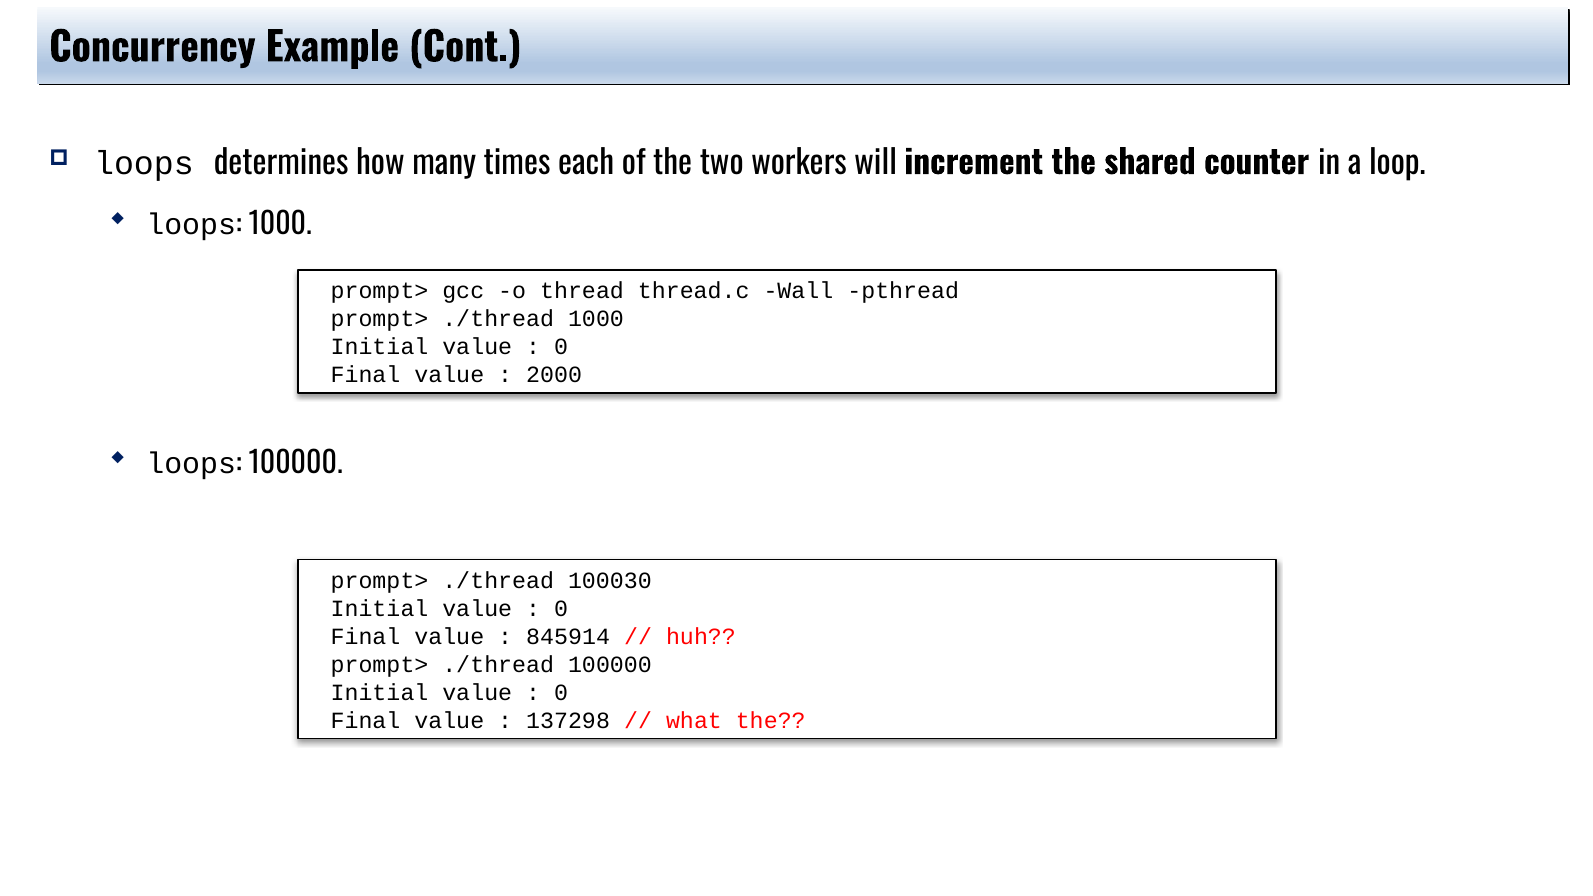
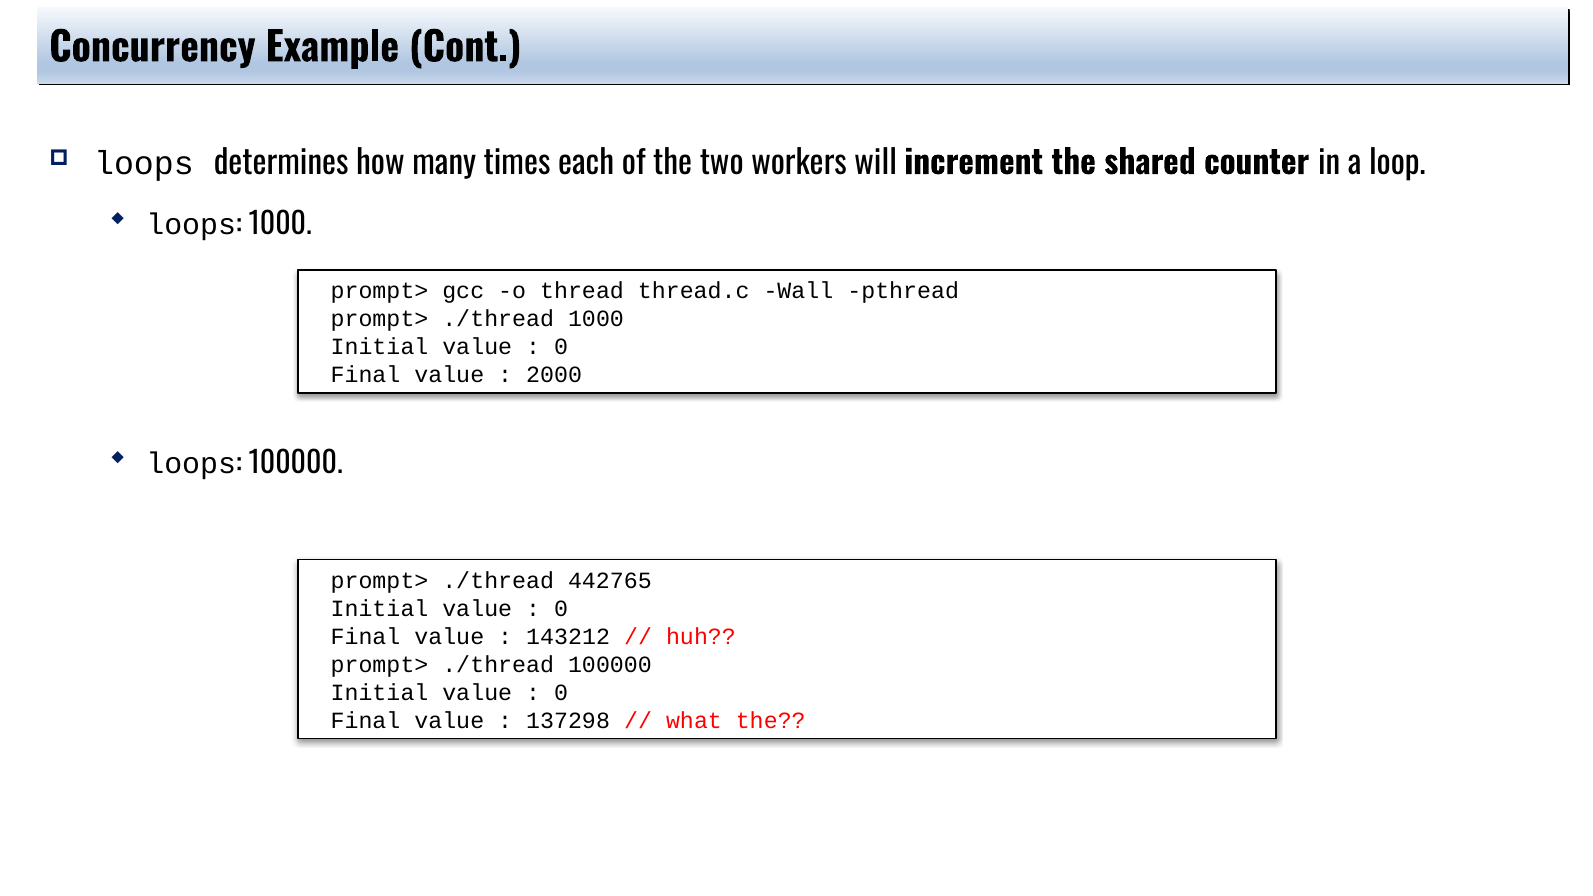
100030: 100030 -> 442765 (610, 581)
845914: 845914 -> 143212 (568, 637)
